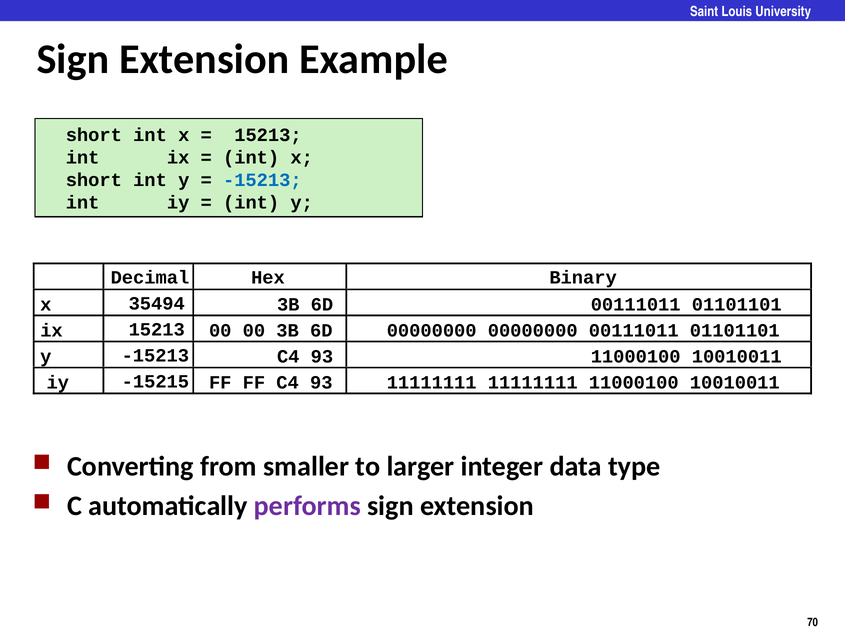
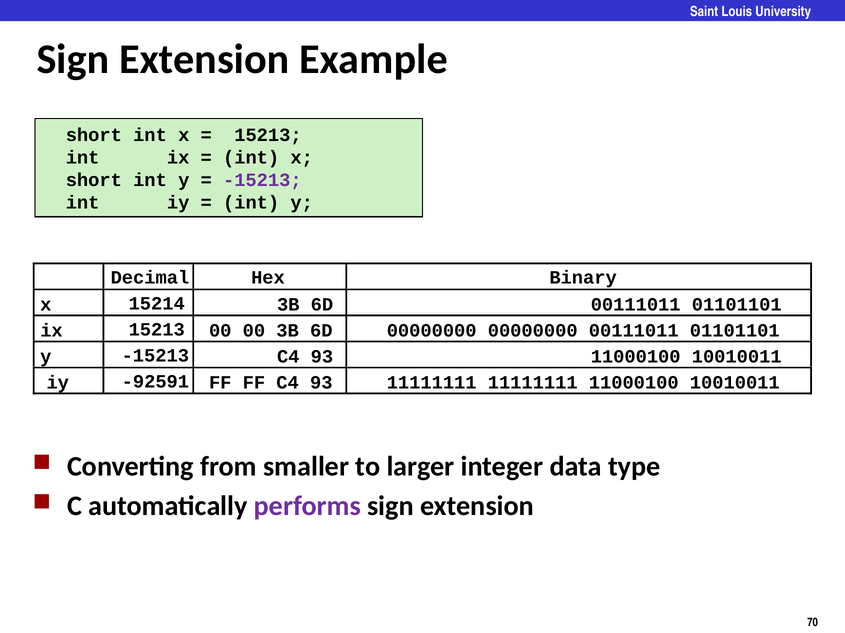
-15213 colour: blue -> purple (262, 180)
35494: 35494 -> 15214 (157, 304)
-15215: -15215 -> -92591 (155, 382)
